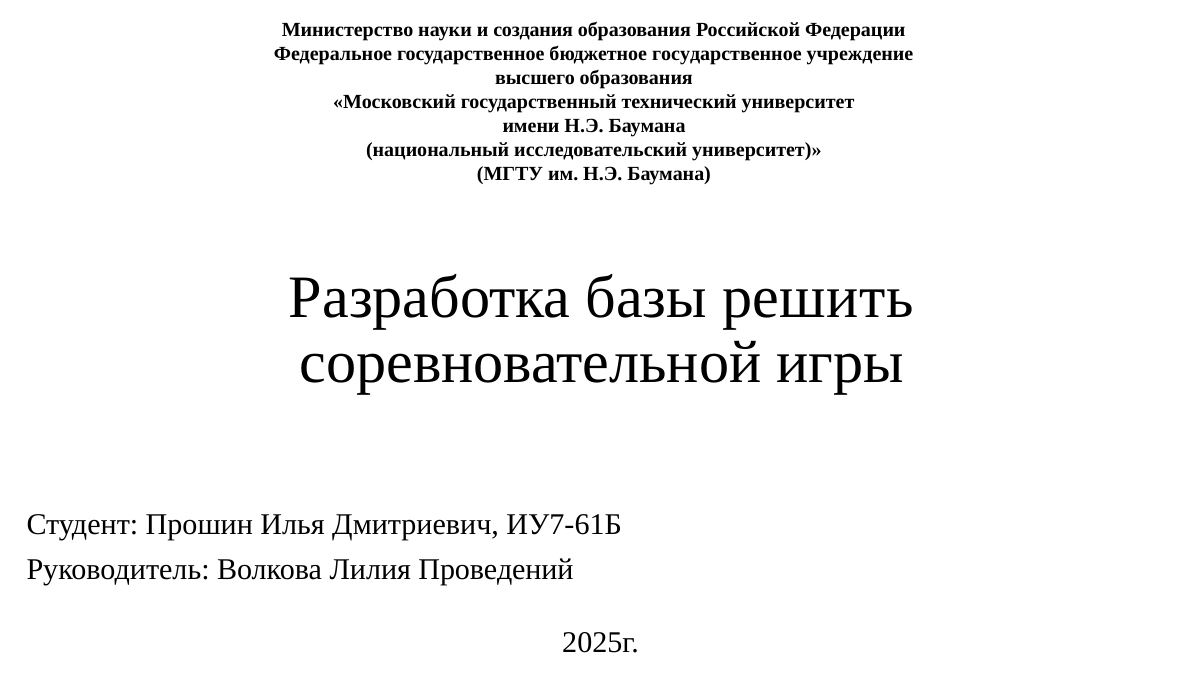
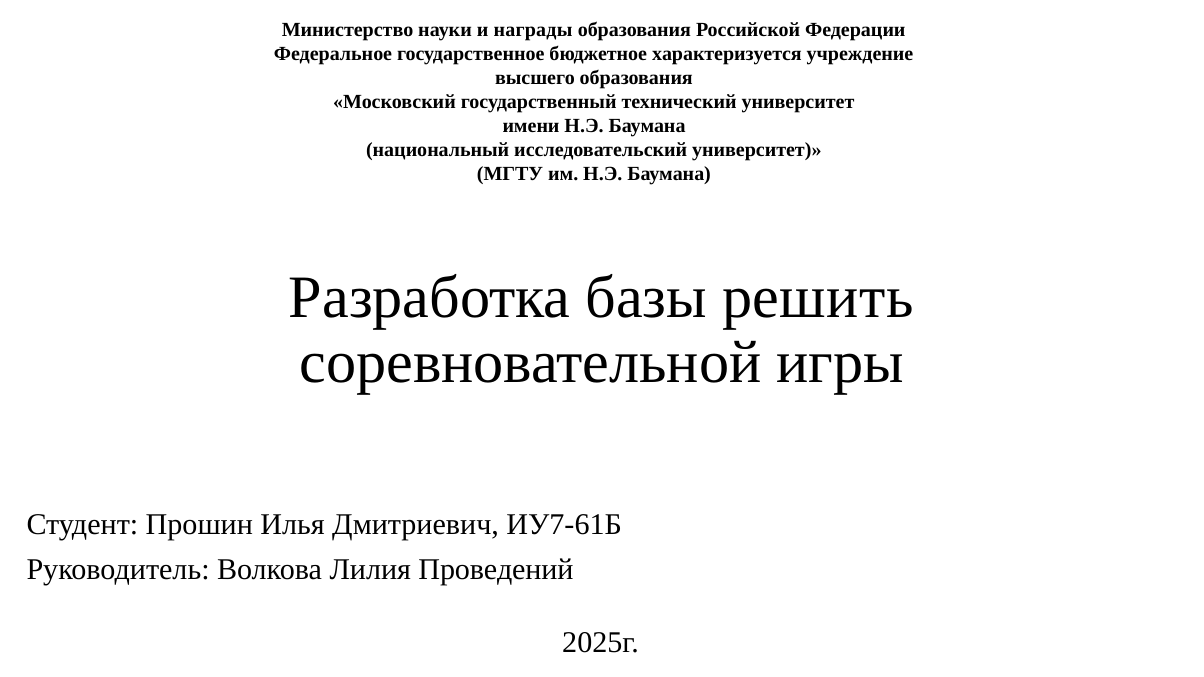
создания: создания -> награды (533, 30)
бюджетное государственное: государственное -> характеризуется (727, 54)
